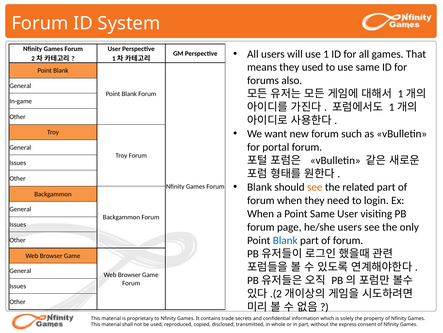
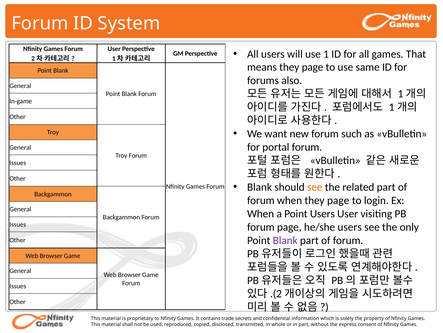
means they used: used -> page (313, 67)
when they need: need -> page (338, 200)
Point Same: Same -> Users (322, 213)
Blank colour: blue -> purple (285, 240)
